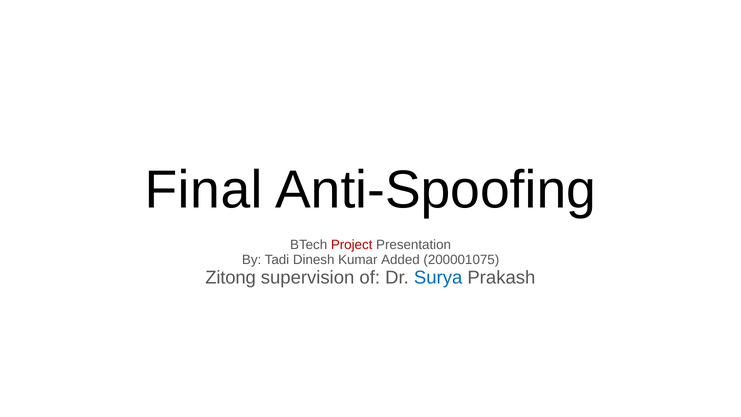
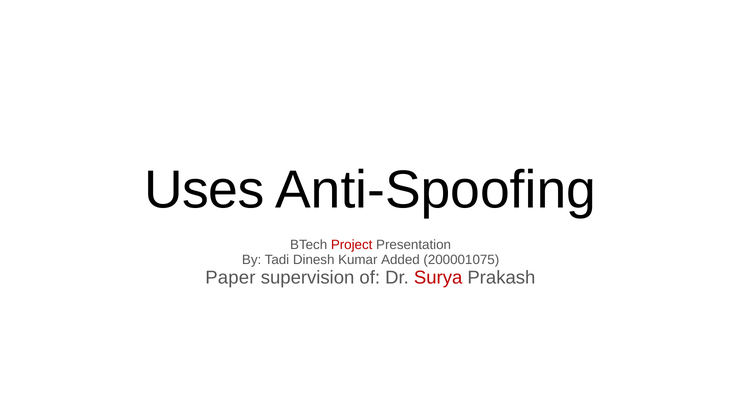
Final: Final -> Uses (204, 190)
Zitong: Zitong -> Paper (230, 278)
Surya colour: blue -> red (438, 278)
